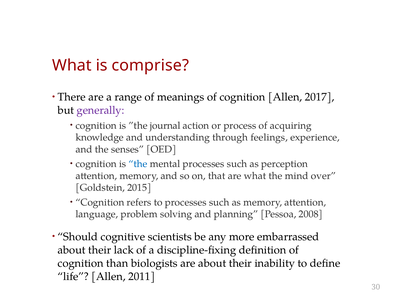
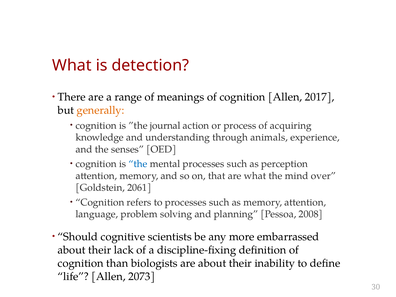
comprise: comprise -> detection (150, 65)
generally colour: purple -> orange (101, 110)
feelings: feelings -> animals (269, 137)
2015: 2015 -> 2061 (139, 188)
2011: 2011 -> 2073 (142, 276)
